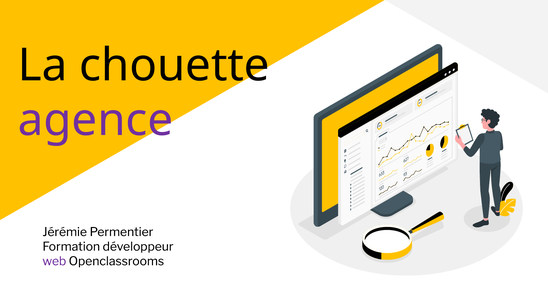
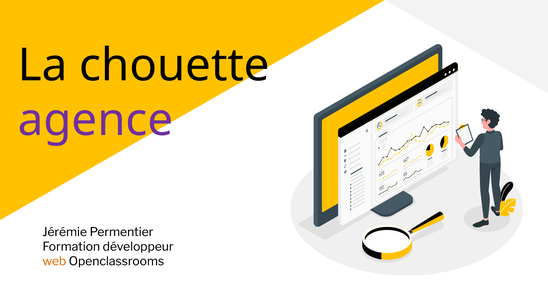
web colour: purple -> orange (54, 261)
